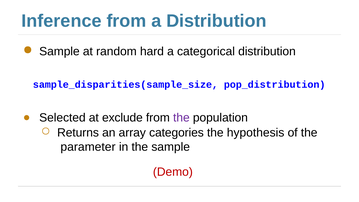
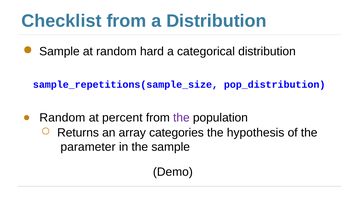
Inference: Inference -> Checklist (61, 21)
sample_disparities(sample_size: sample_disparities(sample_size -> sample_repetitions(sample_size (125, 85)
Selected: Selected -> Random (62, 118)
exclude: exclude -> percent (122, 118)
Demo colour: red -> black (173, 172)
